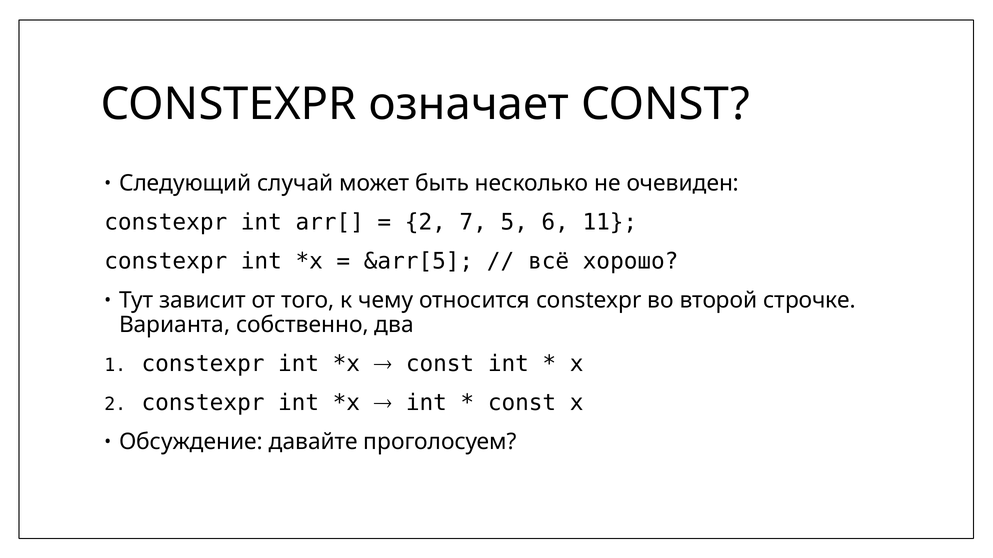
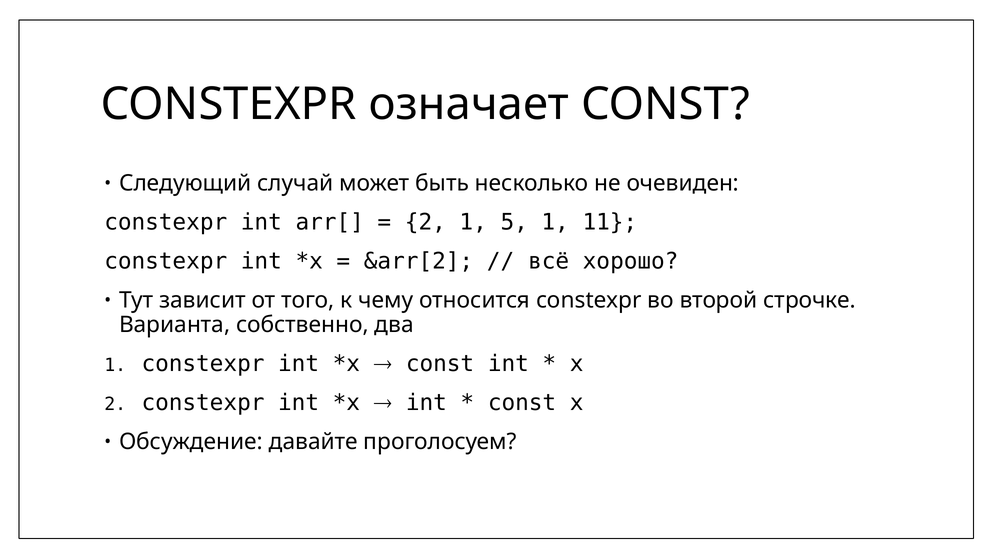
2 7: 7 -> 1 (473, 222)
5 6: 6 -> 1 (555, 222)
&arr[5: &arr[5 -> &arr[2 (419, 262)
